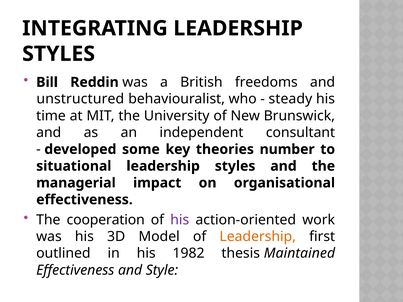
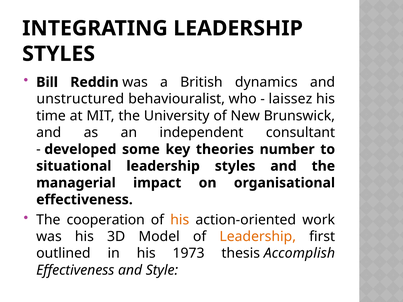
freedoms: freedoms -> dynamics (266, 82)
steady: steady -> laissez (290, 99)
his colour: purple -> orange (180, 220)
1982: 1982 -> 1973 (189, 254)
Maintained: Maintained -> Accomplish (299, 254)
